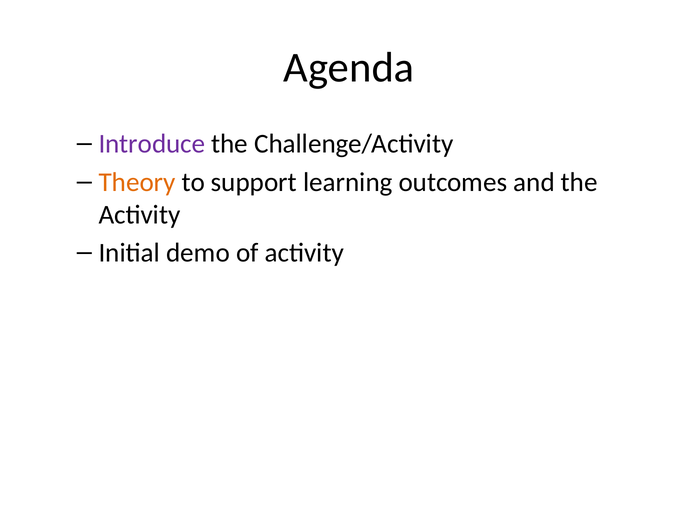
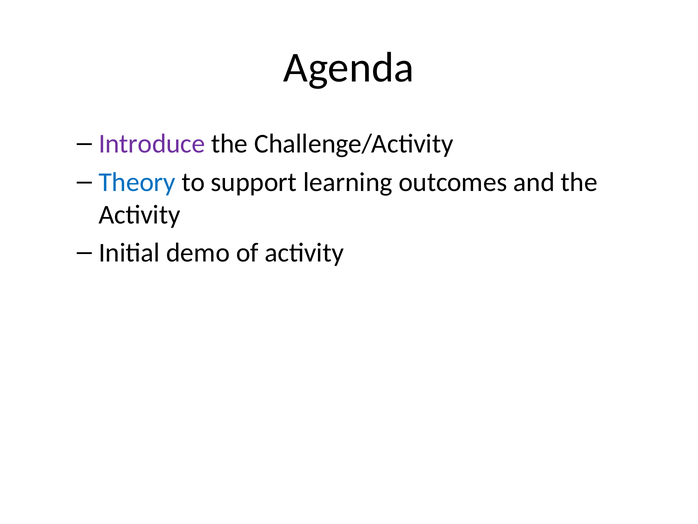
Theory colour: orange -> blue (137, 182)
